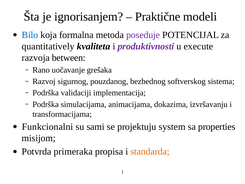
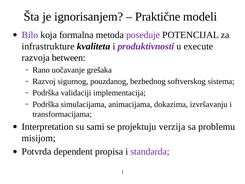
Bilo colour: blue -> purple (30, 35)
quantitatively: quantitatively -> infrastrukture (48, 46)
Funkcionalni: Funkcionalni -> Interpretation (48, 127)
system: system -> verzija (172, 127)
properties: properties -> problemu (217, 127)
primeraka: primeraka -> dependent (73, 151)
standarda colour: orange -> purple (150, 151)
